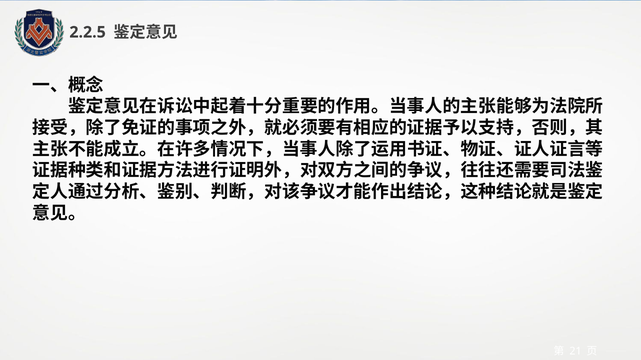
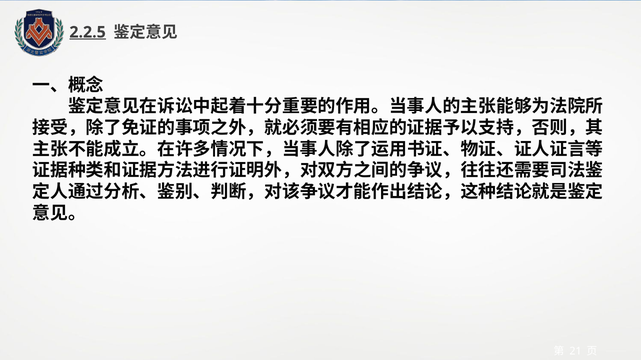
2.2.5 underline: none -> present (88, 32)
